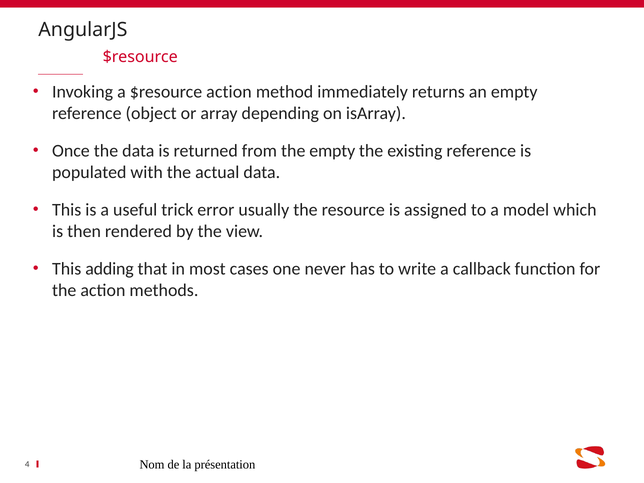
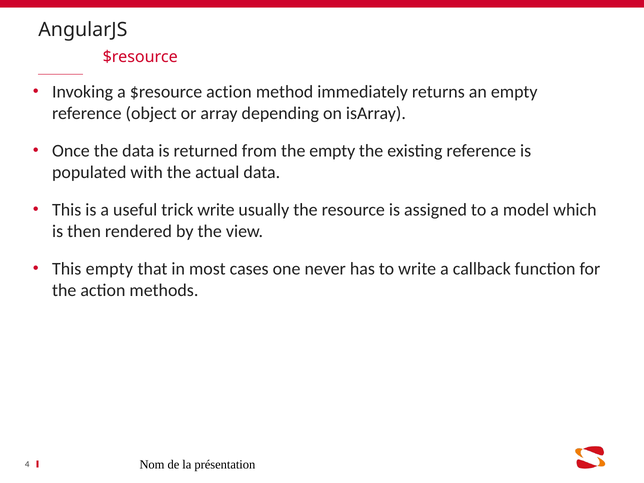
trick error: error -> write (216, 210)
This adding: adding -> empty (109, 269)
